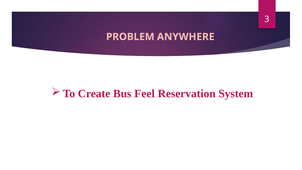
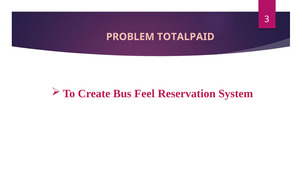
ANYWHERE: ANYWHERE -> TOTALPAID (186, 37)
